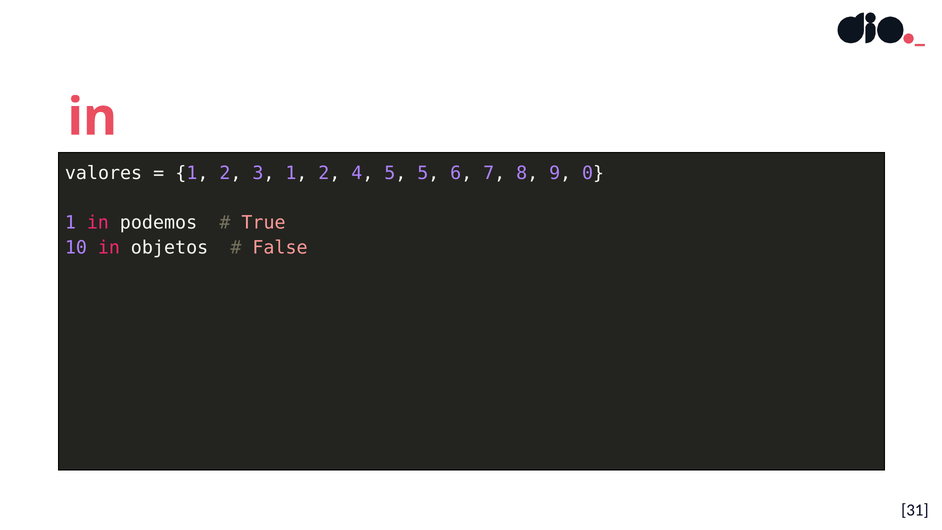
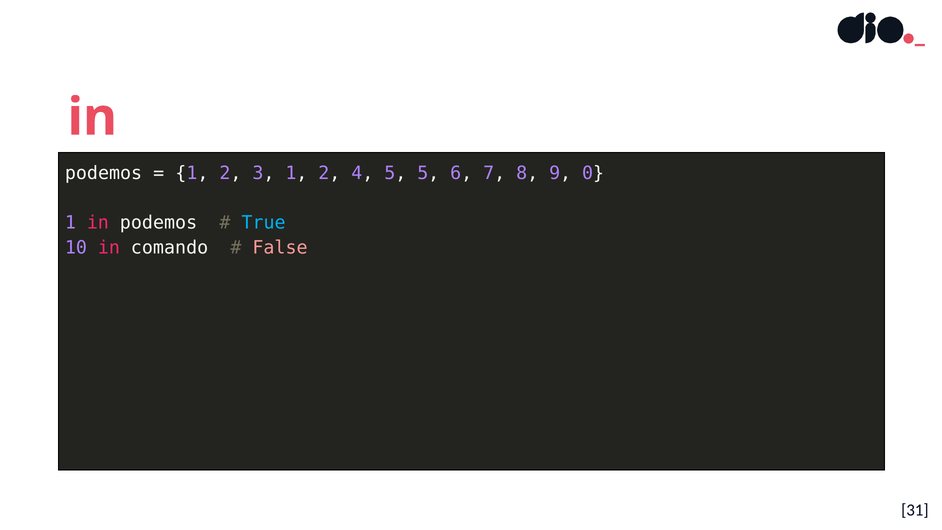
valores: valores -> podemos (104, 173)
True colour: pink -> light blue (263, 223)
objetos: objetos -> comando (170, 248)
